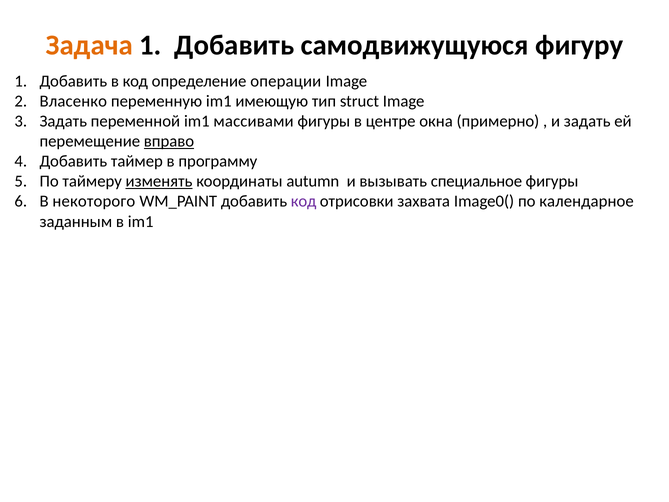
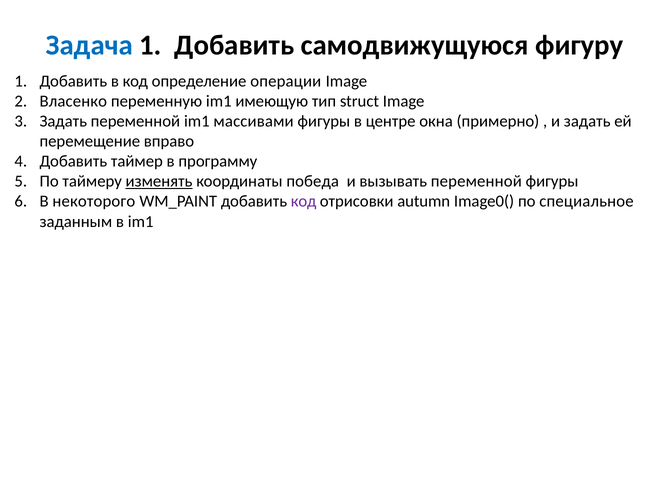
Задача colour: orange -> blue (89, 45)
вправо underline: present -> none (169, 141)
autumn: autumn -> победа (313, 181)
вызывать специальное: специальное -> переменной (476, 181)
захвата: захвата -> autumn (424, 201)
календарное: календарное -> специальное (586, 201)
